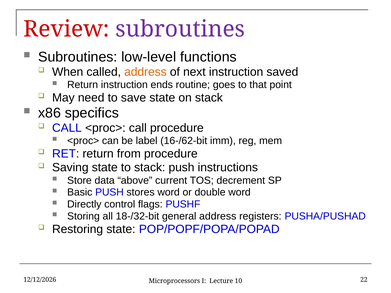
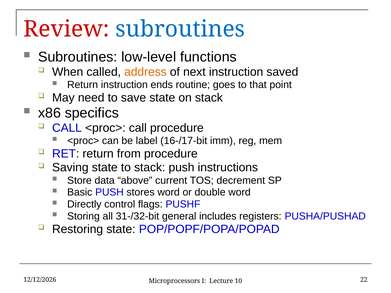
subroutines colour: purple -> blue (180, 29)
16-/62-bit: 16-/62-bit -> 16-/17-bit (184, 141)
18-/32-bit: 18-/32-bit -> 31-/32-bit (137, 216)
general address: address -> includes (218, 216)
